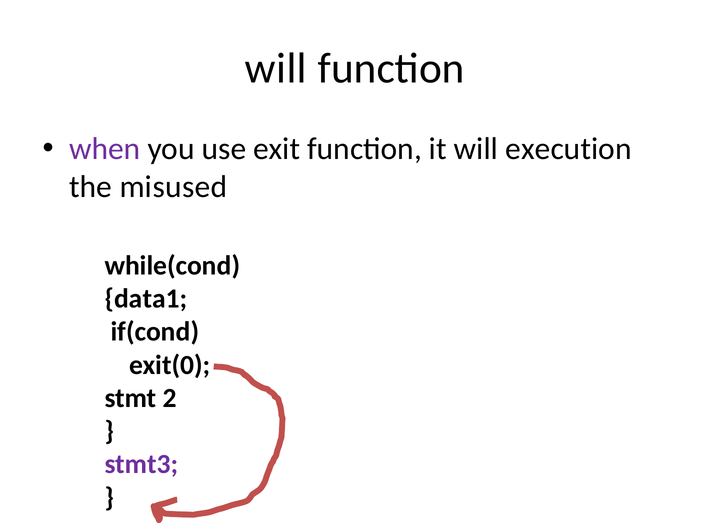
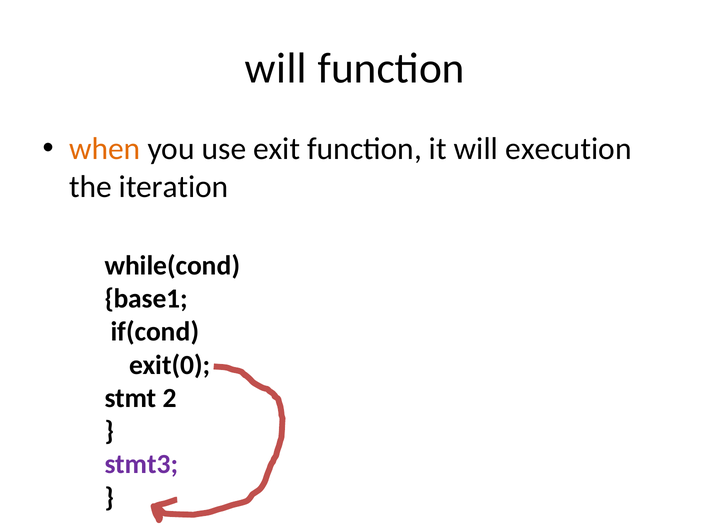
when colour: purple -> orange (105, 149)
misused: misused -> iteration (174, 187)
data1: data1 -> base1 (146, 299)
